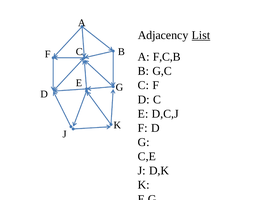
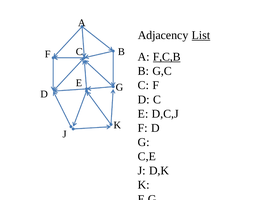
F,C,B underline: none -> present (167, 57)
